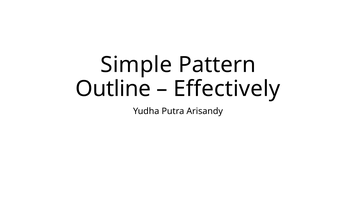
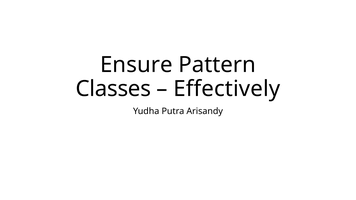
Simple: Simple -> Ensure (136, 65)
Outline: Outline -> Classes (113, 89)
